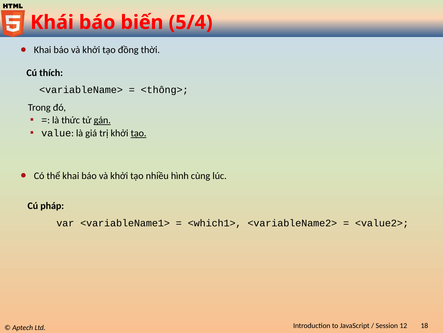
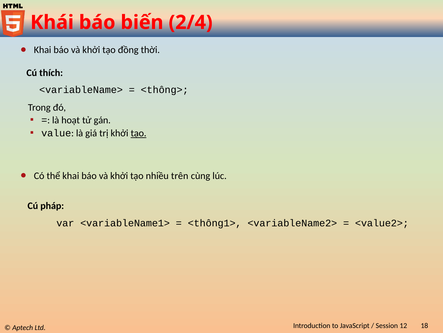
5/4: 5/4 -> 2/4 (191, 22)
thức: thức -> hoạt (71, 120)
gán underline: present -> none (102, 120)
hình: hình -> trên (180, 175)
<which1>: <which1> -> <thông1> (215, 223)
